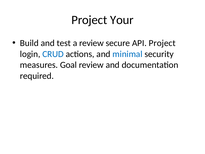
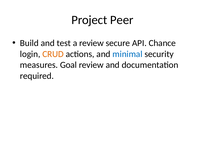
Your: Your -> Peer (122, 20)
API Project: Project -> Chance (162, 43)
CRUD colour: blue -> orange (53, 54)
